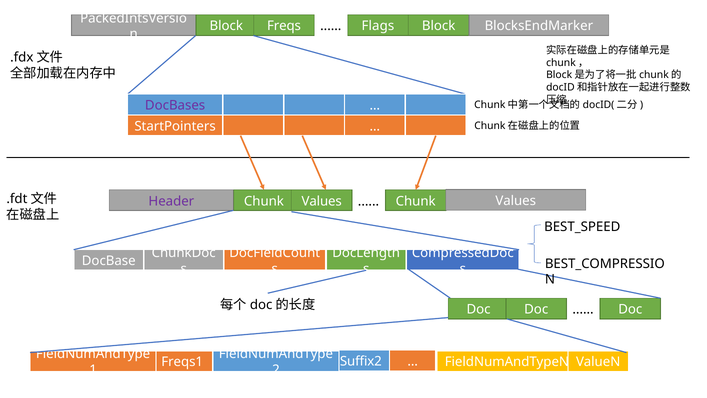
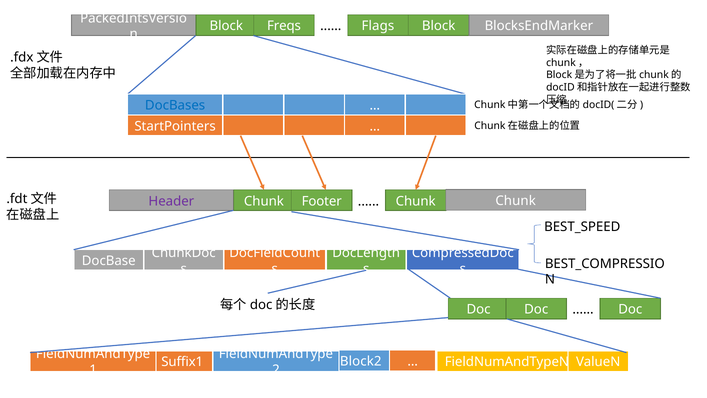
DocBases colour: purple -> blue (175, 105)
Values: Values -> Footer (322, 201)
Values: Values -> Chunk (516, 201)
Suffix2: Suffix2 -> Block2 (361, 361)
Freqs1: Freqs1 -> Suffix1 (182, 362)
